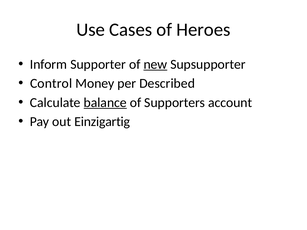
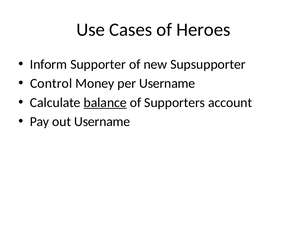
new underline: present -> none (155, 64)
per Described: Described -> Username (167, 84)
out Einzigartig: Einzigartig -> Username (102, 122)
